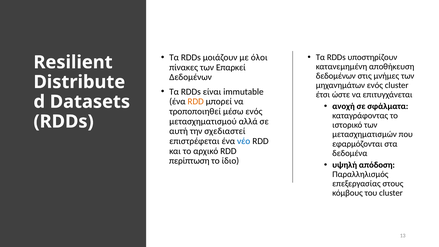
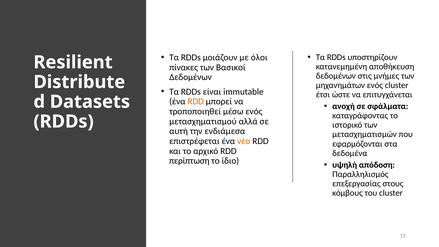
Επαρκεί: Επαρκεί -> Βασικοί (231, 67)
σχεδιαστεί: σχεδιαστεί -> ενδιάμεσα (225, 131)
νέο colour: blue -> orange (244, 141)
